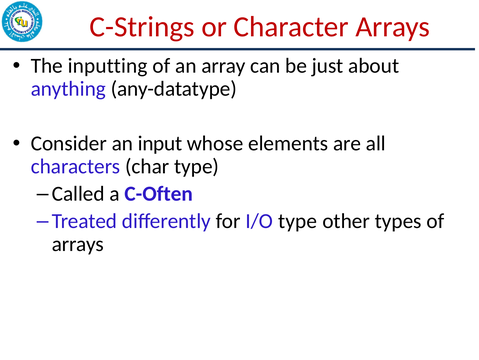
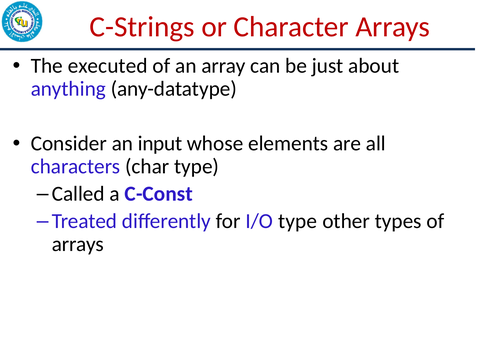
inputting: inputting -> executed (108, 66)
C-Often: C-Often -> C-Const (159, 193)
